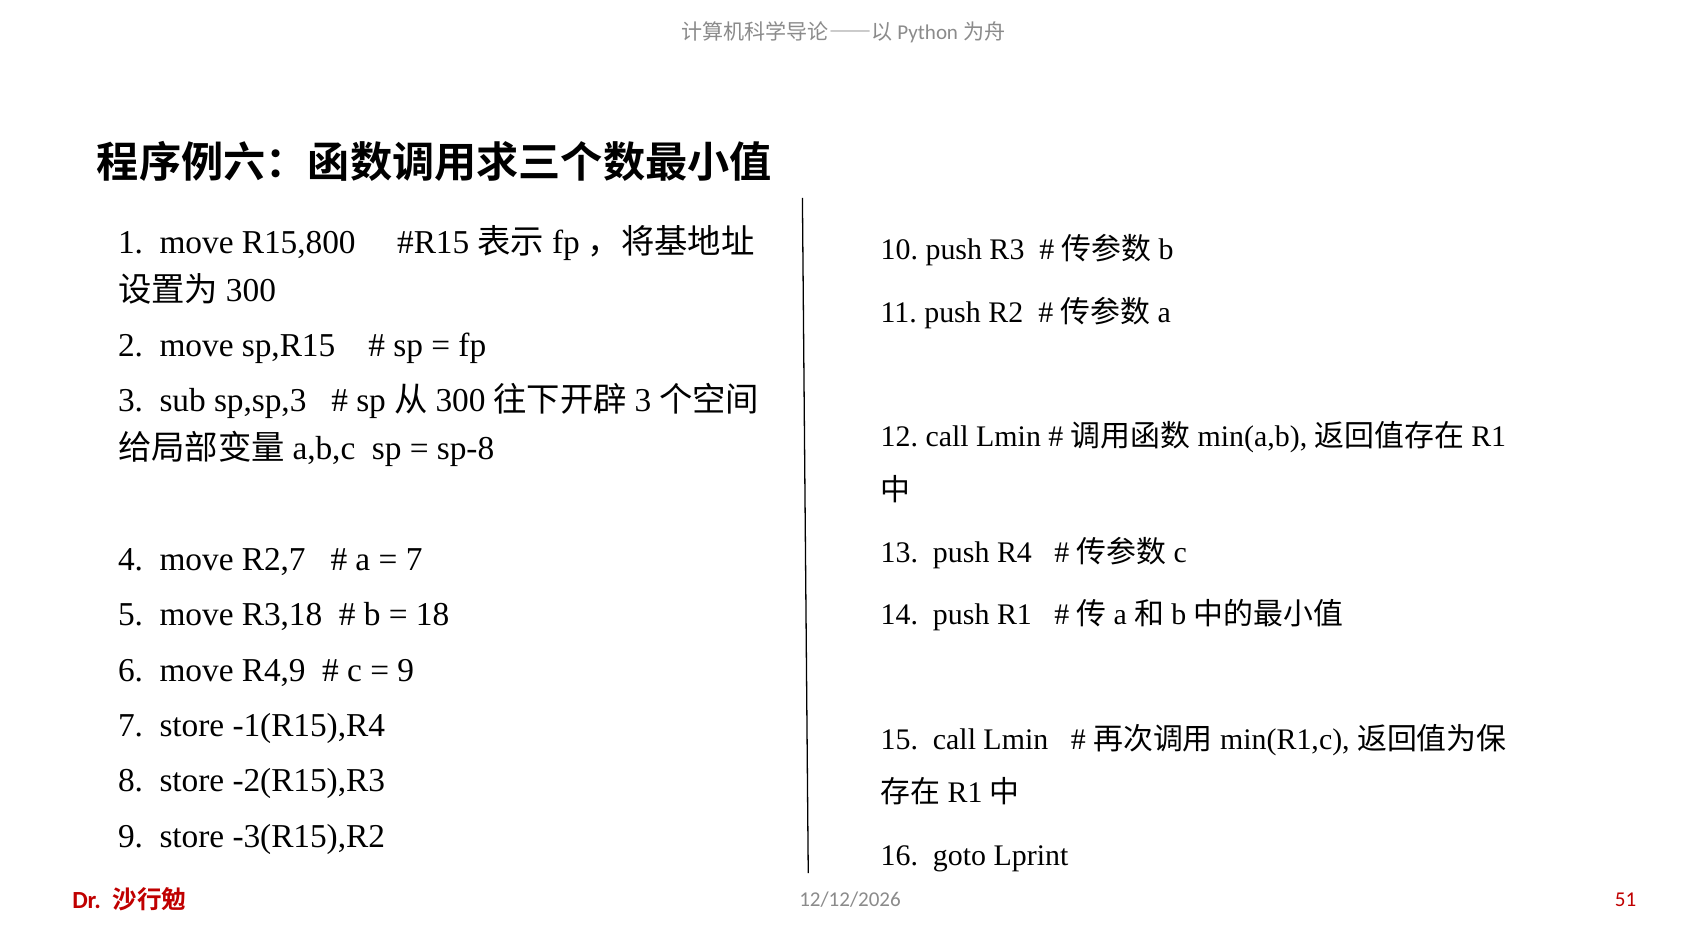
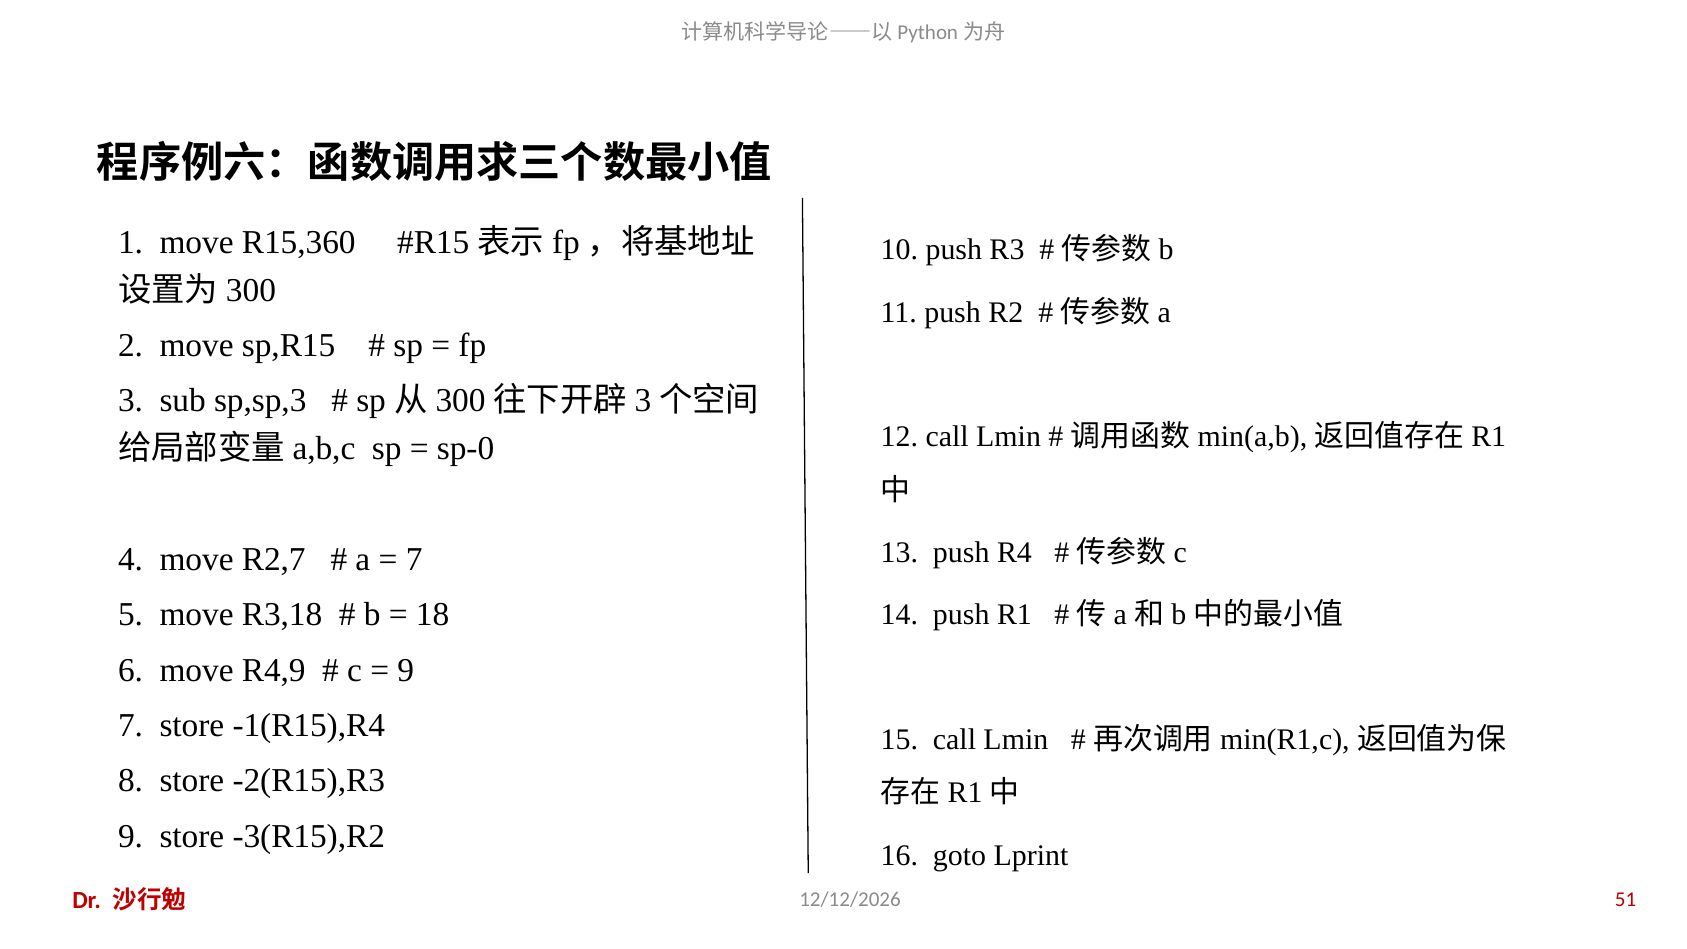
R15,800: R15,800 -> R15,360 (299, 242)
sp-8: sp-8 -> sp-0 (466, 449)
